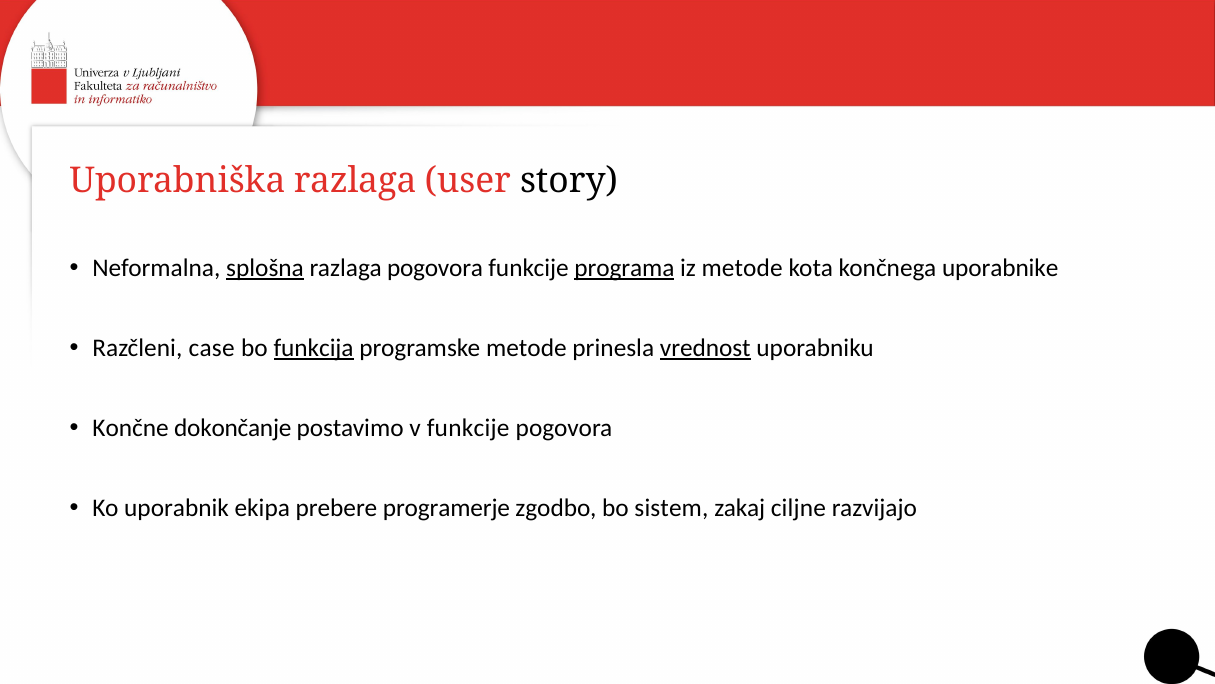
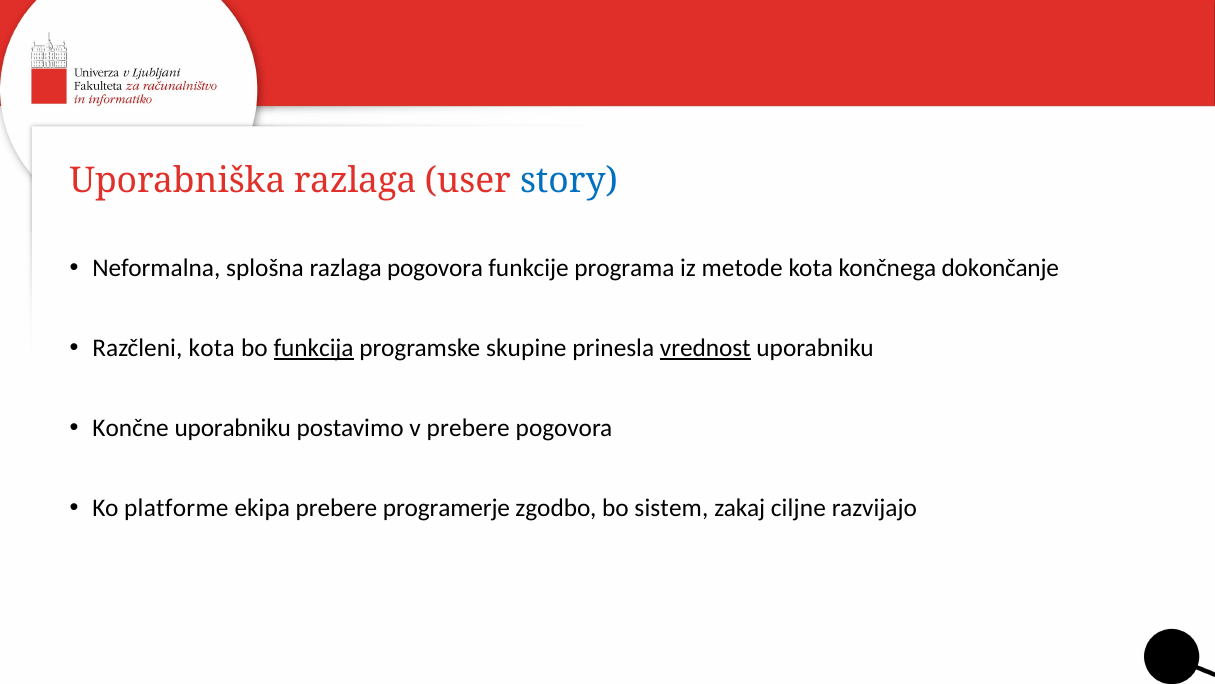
story colour: black -> blue (569, 181)
splošna underline: present -> none (265, 268)
programa underline: present -> none (624, 268)
uporabnike: uporabnike -> dokončanje (1000, 268)
Razčleni case: case -> kota (212, 348)
programske metode: metode -> skupine (526, 348)
Končne dokončanje: dokončanje -> uporabniku (233, 428)
v funkcije: funkcije -> prebere (468, 428)
uporabnik: uporabnik -> platforme (176, 508)
